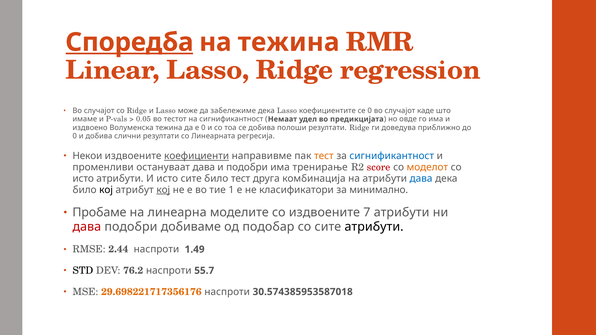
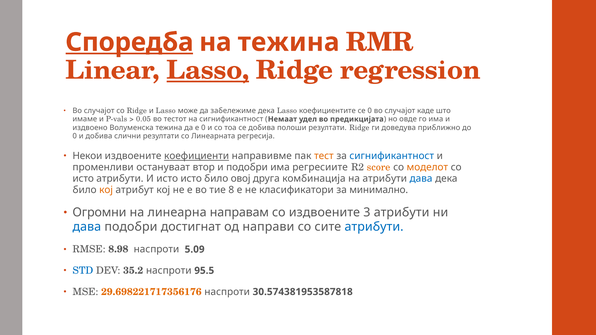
Lasso underline: none -> present (208, 70)
остануваат дава: дава -> втор (204, 167)
тренирање: тренирање -> регресиите (320, 167)
score colour: red -> orange (379, 167)
исто сите: сите -> исто (191, 179)
било тест: тест -> овој (241, 179)
кој colour: black -> orange (106, 190)
кој underline: present -> none (163, 190)
1: 1 -> 8 (231, 190)
Пробаме: Пробаме -> Огромни (99, 213)
моделите: моделите -> направам (239, 213)
7: 7 -> 3 (367, 213)
дава colour: red -> blue (87, 227)
добиваме: добиваме -> достигнат (191, 227)
подобар: подобар -> направи (268, 227)
атрибути colour: black -> blue (374, 227)
2.44: 2.44 -> 8.98 (118, 250)
1.49: 1.49 -> 5.09 (195, 250)
STD colour: black -> blue (83, 271)
76.2: 76.2 -> 35.2 (133, 271)
55.7: 55.7 -> 95.5 (204, 271)
30.574385953587018: 30.574385953587018 -> 30.574381953587818 (303, 292)
